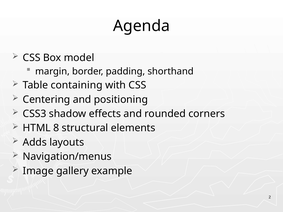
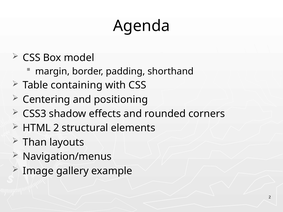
HTML 8: 8 -> 2 (56, 128)
Adds: Adds -> Than (35, 142)
